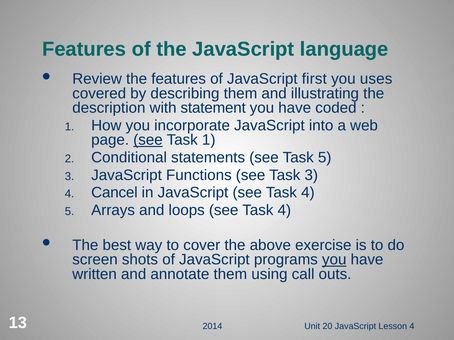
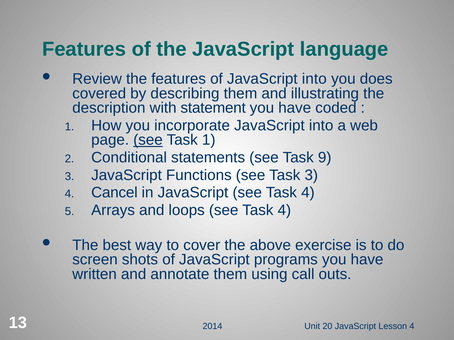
of JavaScript first: first -> into (314, 79)
uses: uses -> does (376, 79)
Task 5: 5 -> 9 (325, 158)
you underline: present -> none (334, 260)
